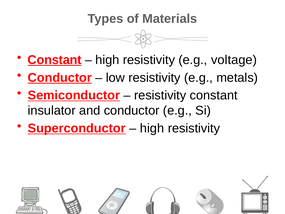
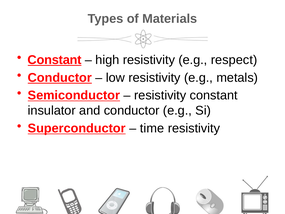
voltage: voltage -> respect (234, 60)
high: high -> time (152, 128)
